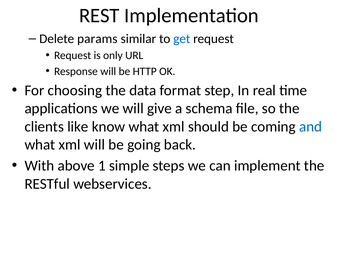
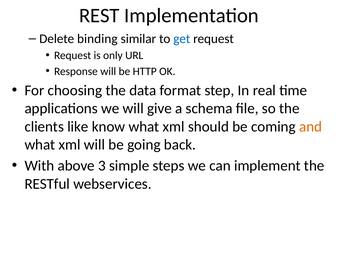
params: params -> binding (97, 39)
and colour: blue -> orange (311, 126)
1: 1 -> 3 (102, 165)
